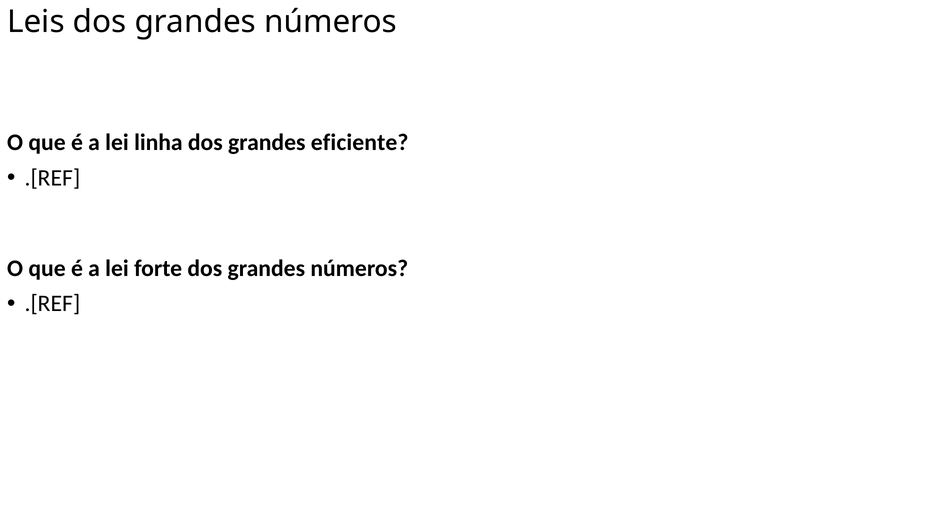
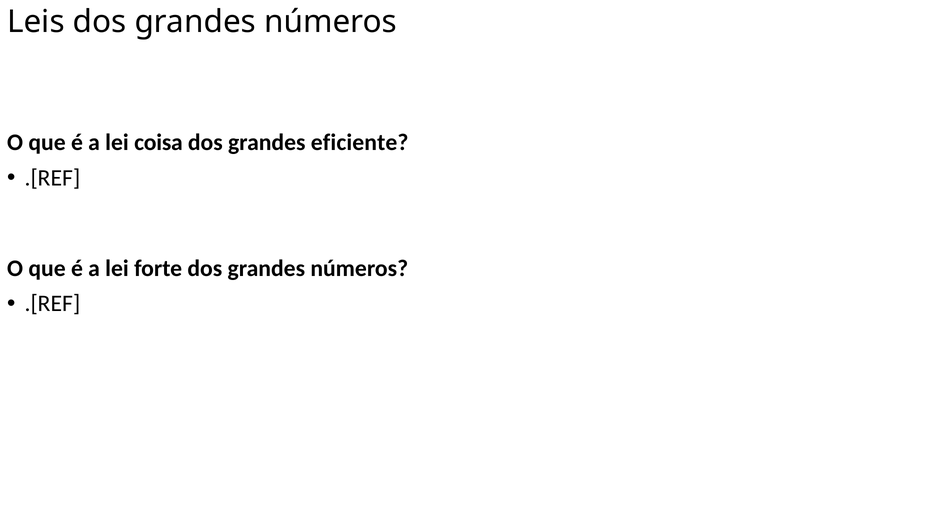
linha: linha -> coisa (158, 142)
